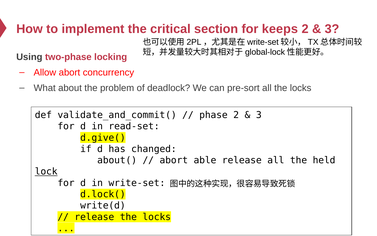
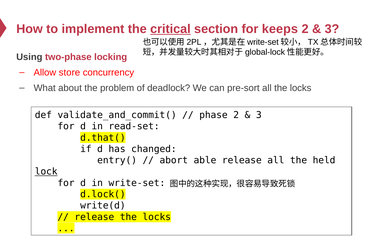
critical underline: none -> present (170, 29)
Allow abort: abort -> store (69, 72)
d.give(: d.give( -> d.that( (103, 137)
about(: about( -> entry( (117, 160)
